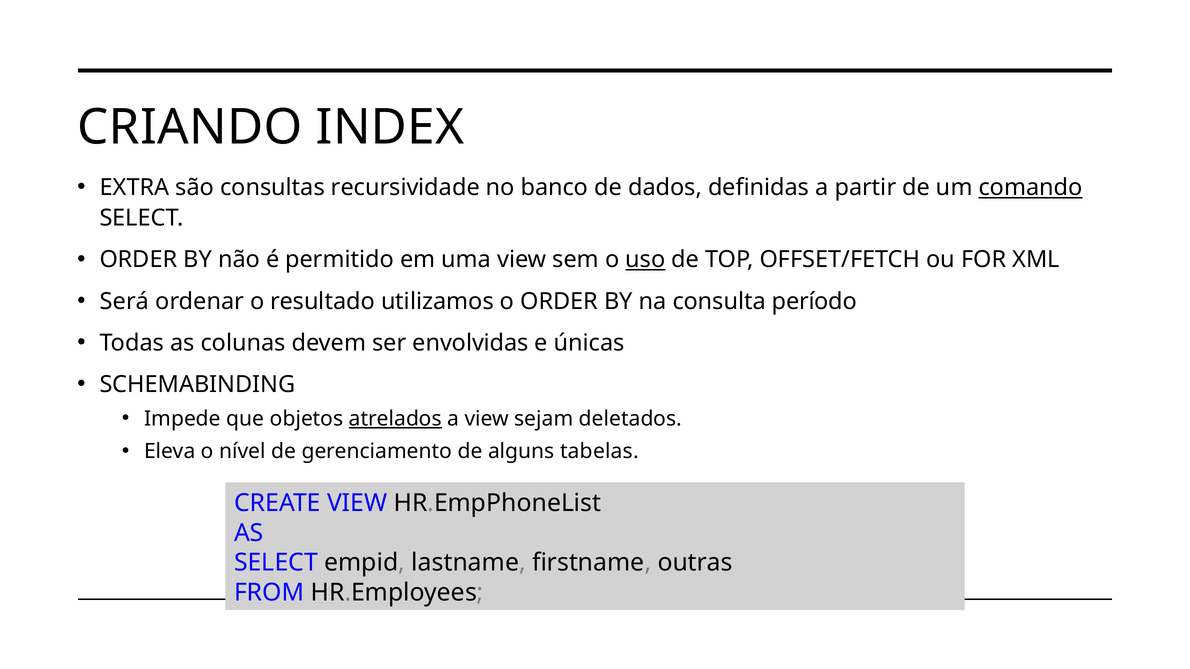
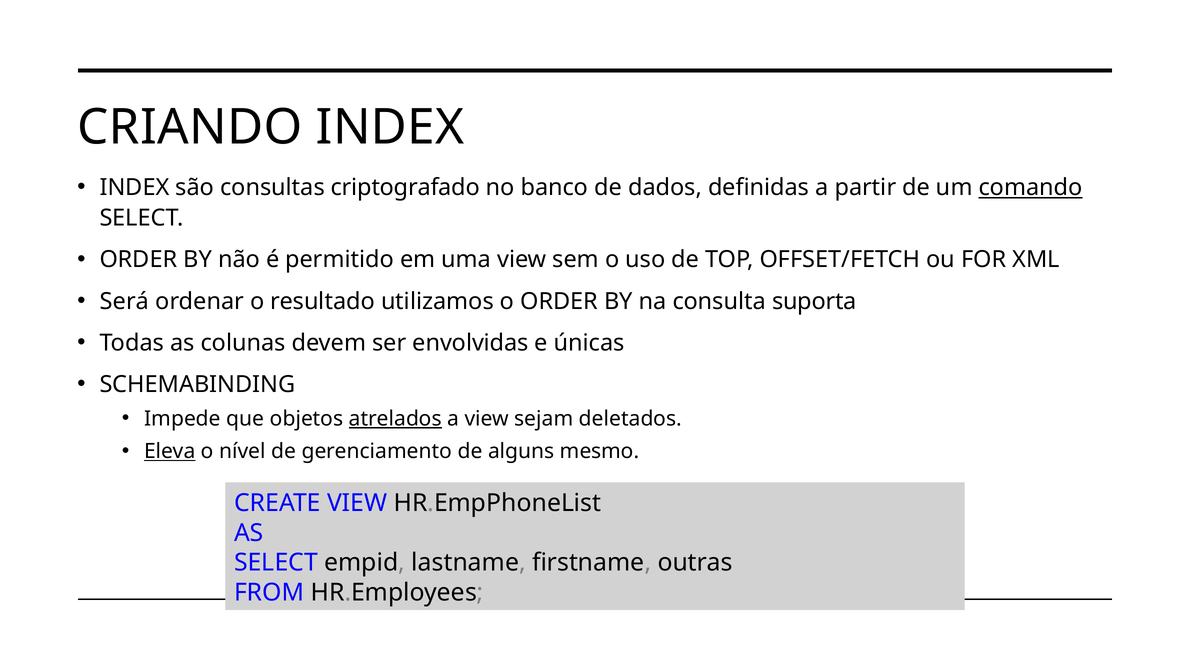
EXTRA: EXTRA -> INDEX (135, 188)
recursividade: recursividade -> criptografado (405, 188)
uso underline: present -> none (645, 260)
período: período -> suporta (814, 301)
Eleva underline: none -> present (170, 452)
tabelas: tabelas -> mesmo (600, 452)
